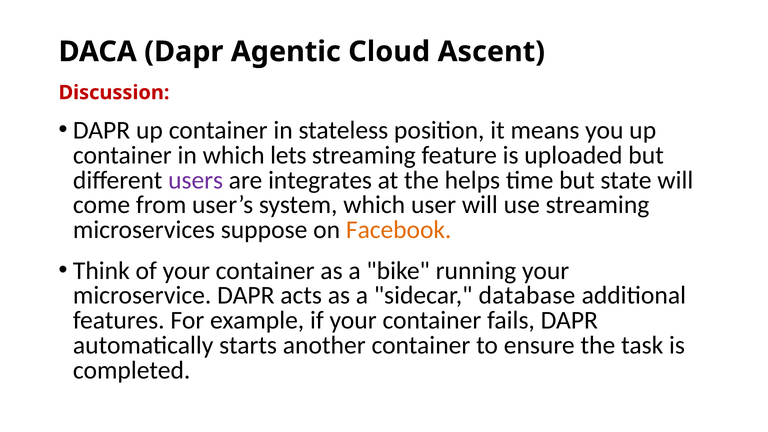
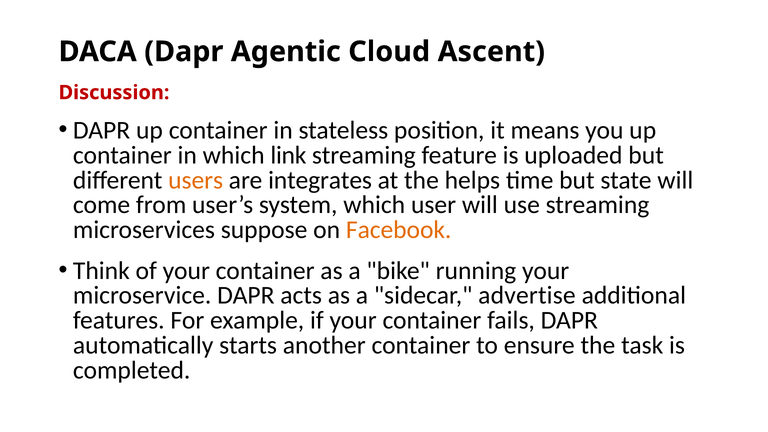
lets: lets -> link (288, 155)
users colour: purple -> orange (196, 180)
database: database -> advertise (527, 296)
